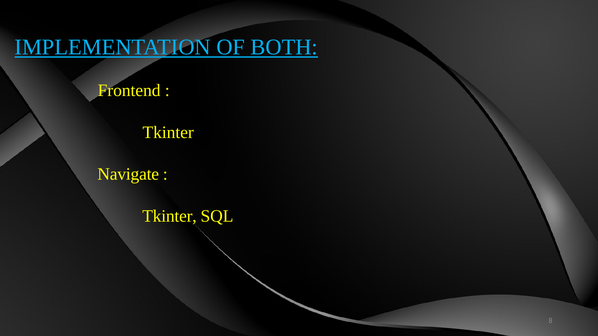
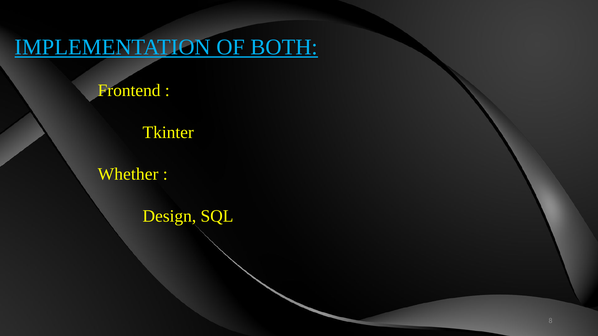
Navigate: Navigate -> Whether (128, 174)
Tkinter: Tkinter -> Design (169, 216)
